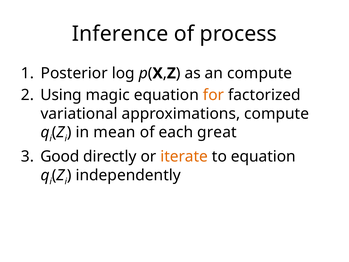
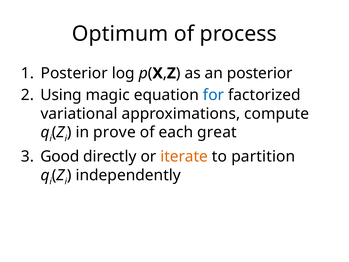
Inference: Inference -> Optimum (120, 34)
an compute: compute -> posterior (260, 73)
for colour: orange -> blue (214, 95)
mean: mean -> prove (114, 132)
to equation: equation -> partition (263, 156)
